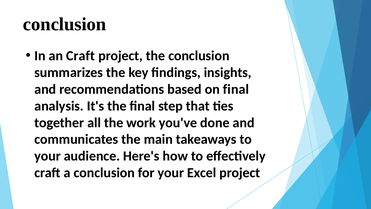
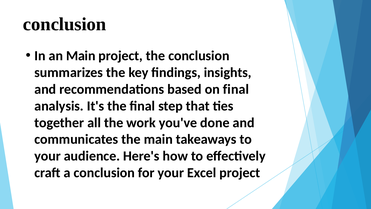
an Craft: Craft -> Main (81, 56)
